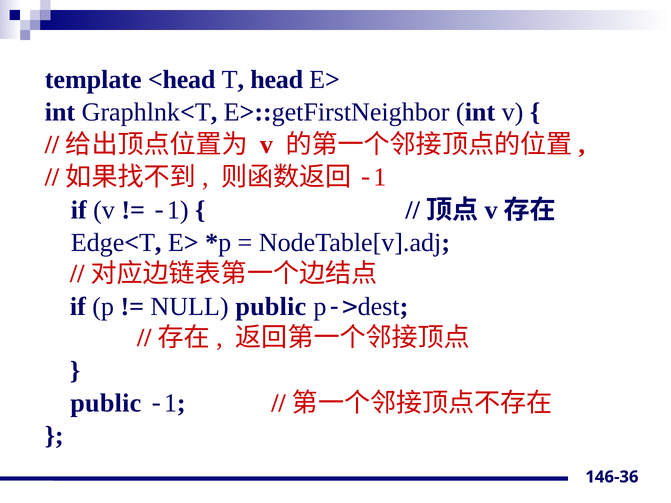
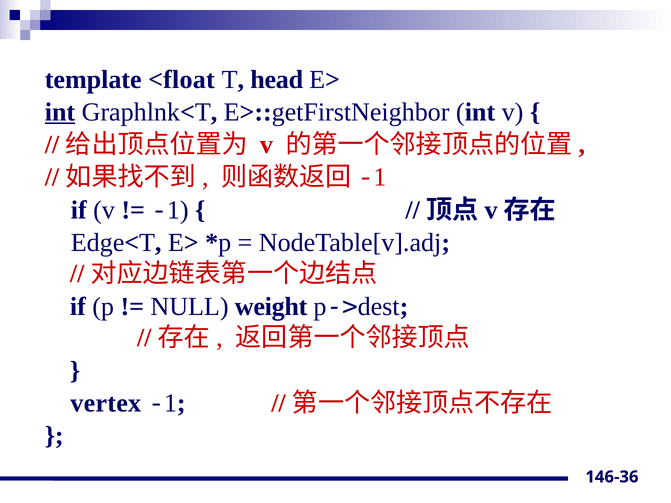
<head: <head -> <float (181, 80)
int underline: none -> present (60, 112)
NULL public: public -> weight (271, 307)
public: public -> vertex (106, 403)
